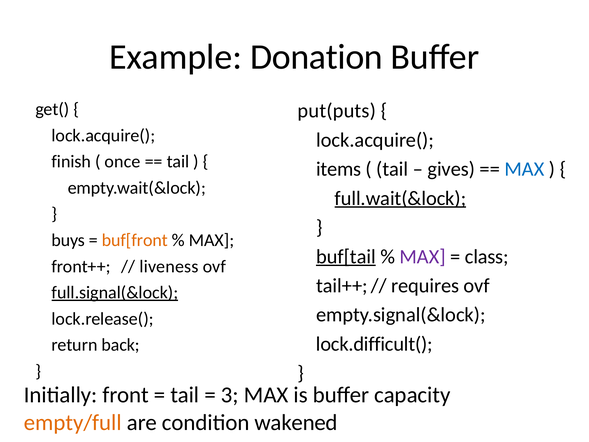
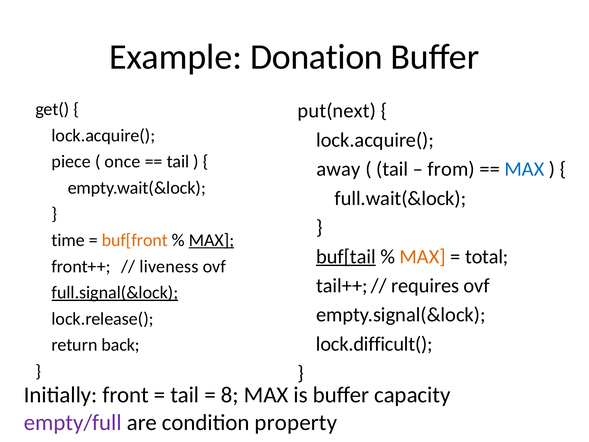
put(puts: put(puts -> put(next (337, 111)
finish: finish -> piece (71, 162)
items: items -> away (338, 169)
gives: gives -> from (451, 169)
full.wait(&lock underline: present -> none (400, 198)
buys: buys -> time (68, 240)
MAX underline: none -> present (211, 240)
MAX colour: purple -> orange (423, 256)
class: class -> total (487, 256)
3: 3 -> 8 (230, 395)
empty/full colour: orange -> purple (73, 422)
wakened: wakened -> property (296, 422)
